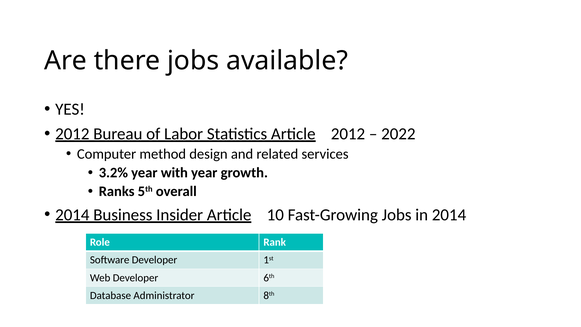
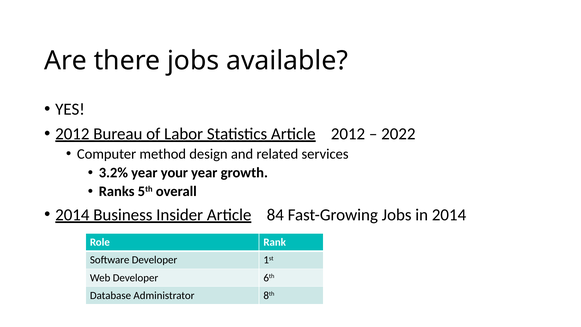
with: with -> your (174, 173)
10: 10 -> 84 (275, 215)
